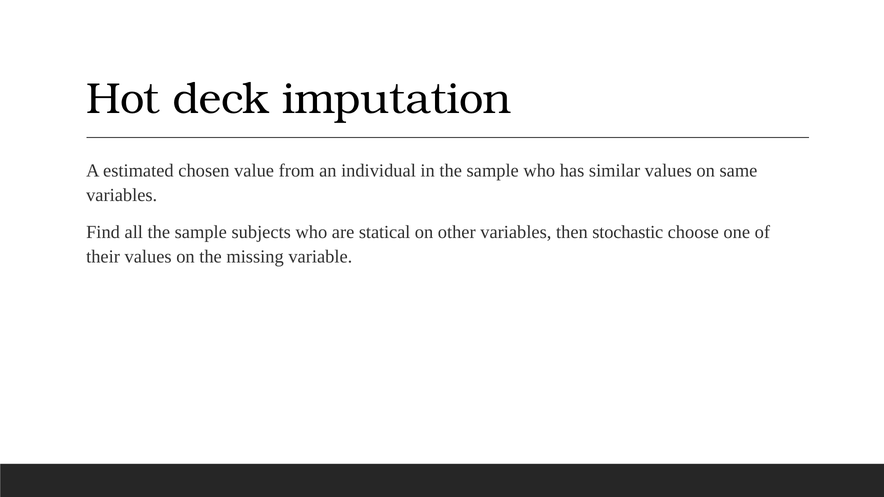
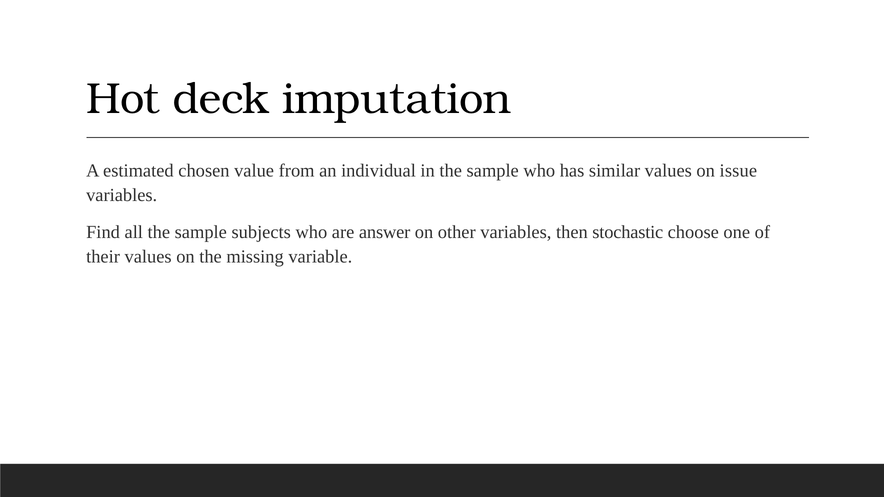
same: same -> issue (738, 171)
statical: statical -> answer (385, 232)
